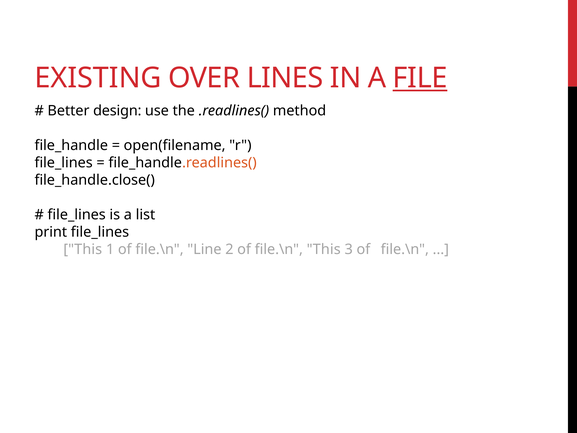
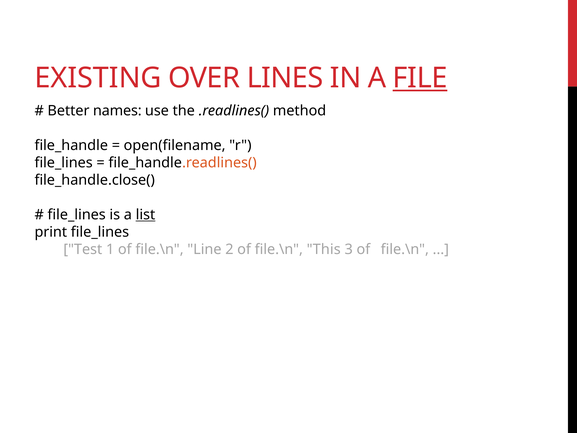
design: design -> names (117, 111)
list underline: none -> present (145, 215)
This: This -> Test (83, 249)
